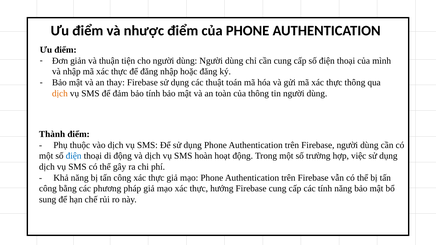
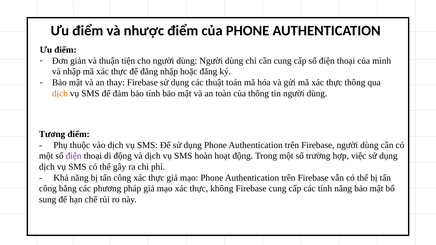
Thành: Thành -> Tương (52, 134)
điện colour: blue -> purple (74, 156)
hướng: hướng -> không (222, 189)
